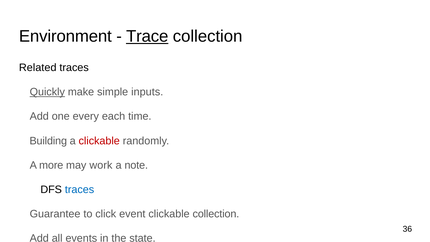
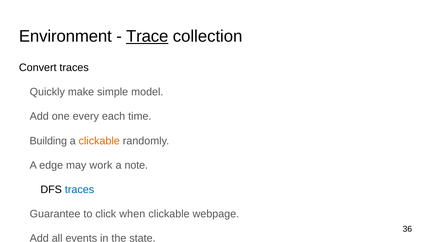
Related: Related -> Convert (38, 68)
Quickly underline: present -> none (47, 92)
inputs: inputs -> model (147, 92)
clickable colour: red -> orange (99, 141)
more: more -> edge (51, 165)
click event: event -> when (132, 214)
clickable collection: collection -> webpage (216, 214)
